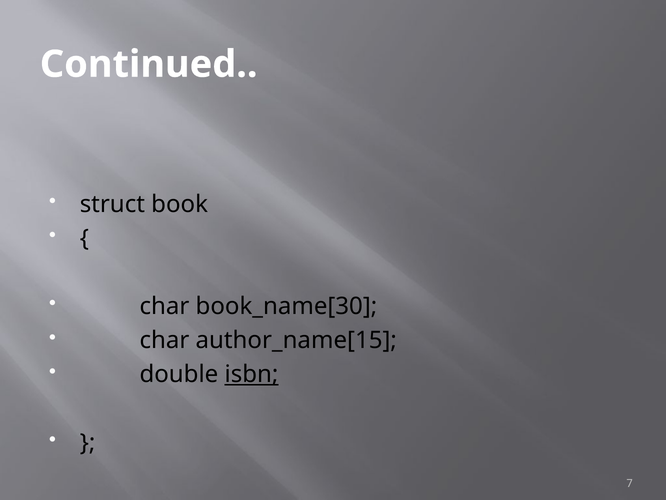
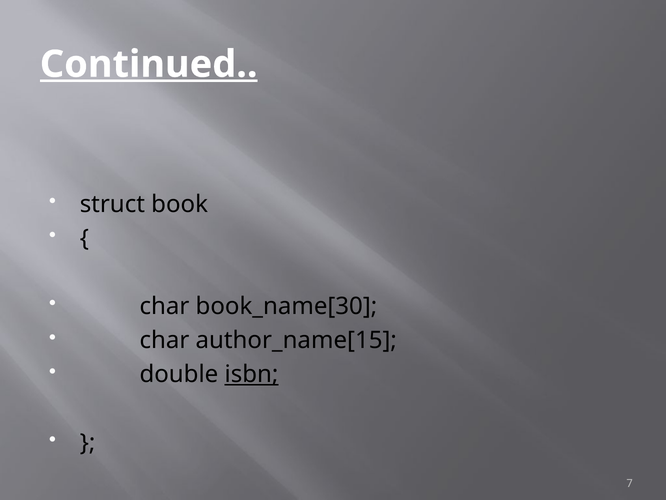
Continued underline: none -> present (149, 64)
